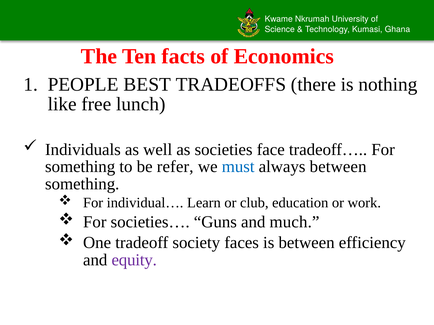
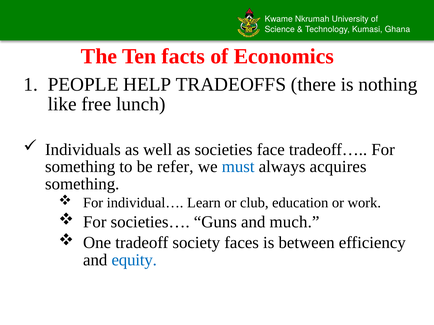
BEST: BEST -> HELP (147, 85)
always between: between -> acquires (338, 167)
equity colour: purple -> blue (134, 260)
